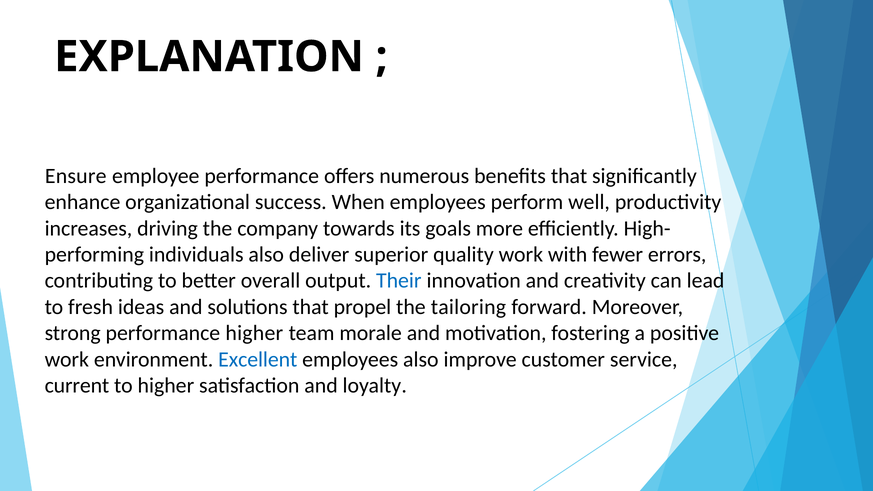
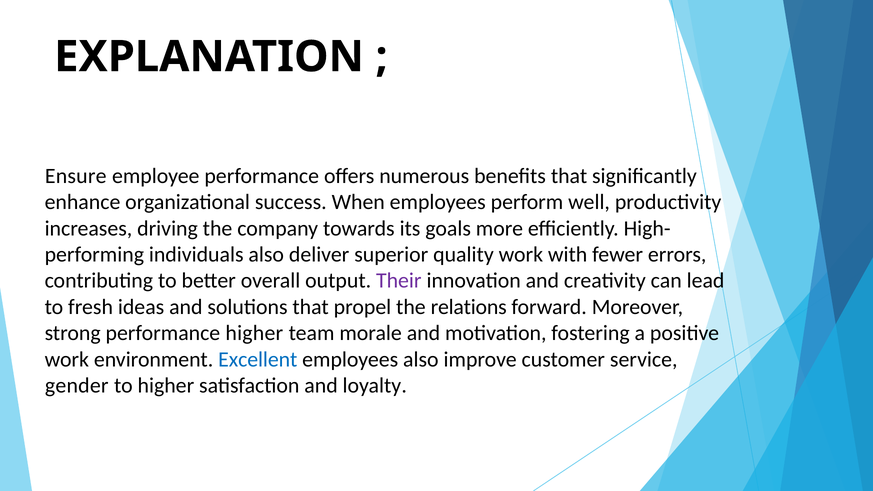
Their colour: blue -> purple (399, 281)
tailoring: tailoring -> relations (469, 307)
current: current -> gender (77, 386)
